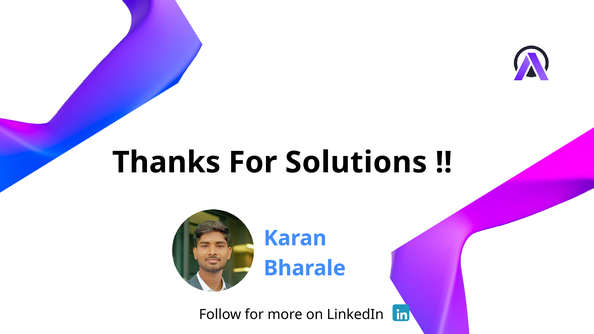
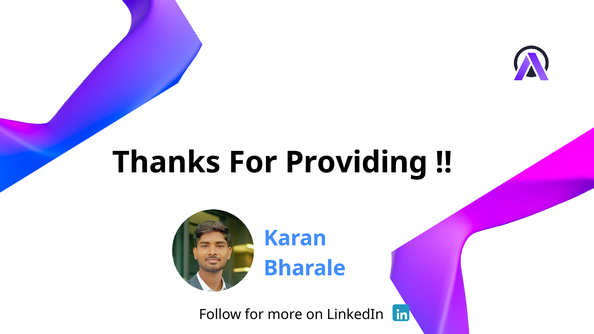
Solutions: Solutions -> Providing (356, 163)
